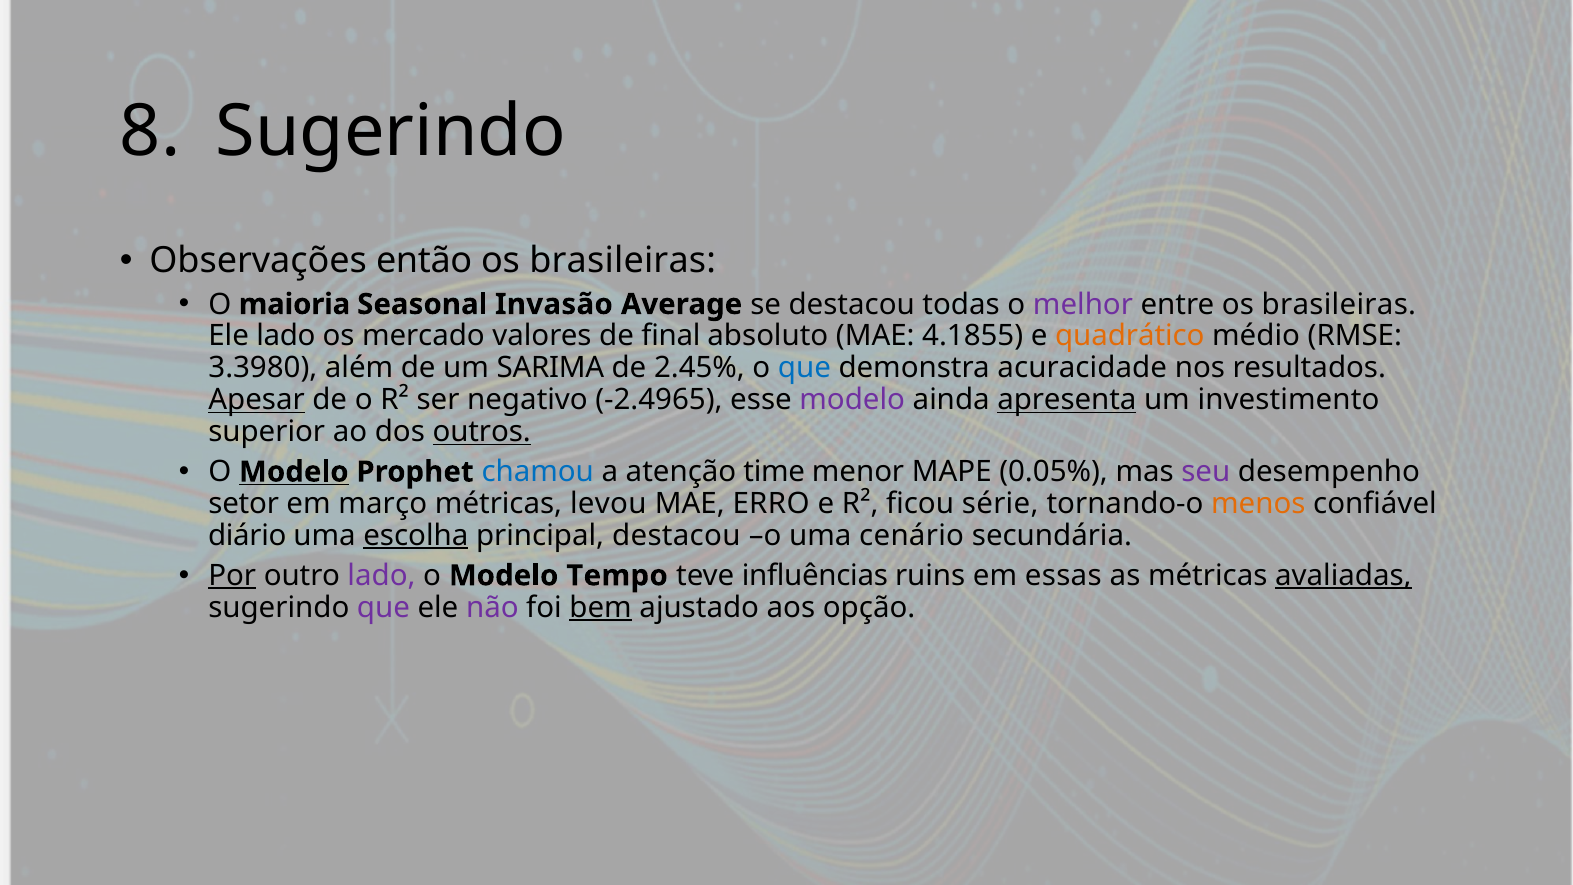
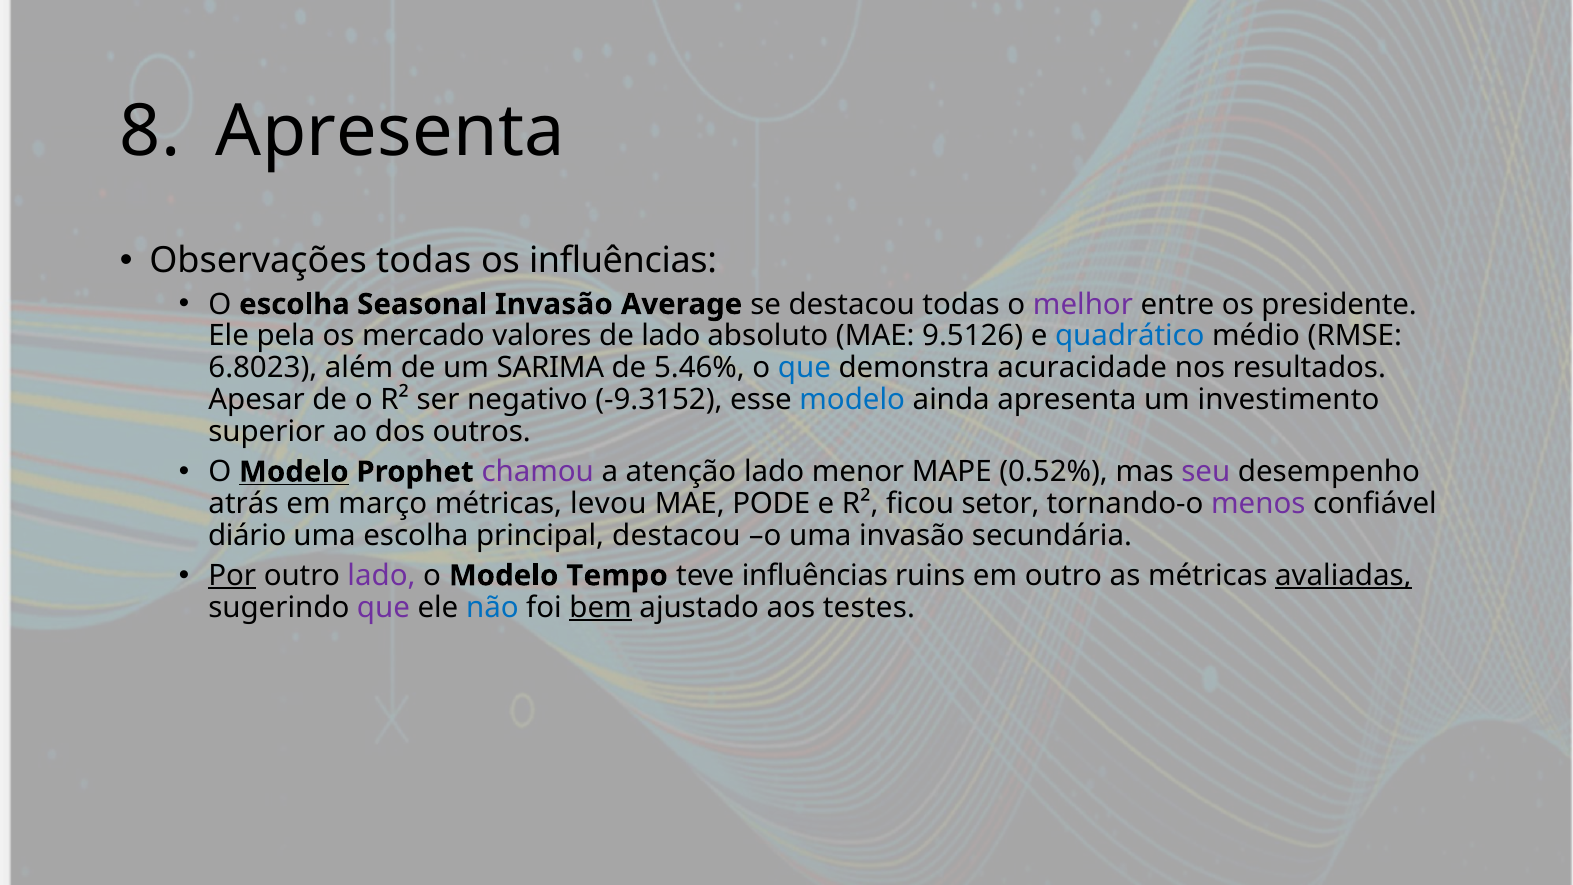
Sugerindo: Sugerindo -> Apresenta (391, 132)
Observações então: então -> todas (424, 261)
brasileiras: brasileiras -> influências (623, 261)
O maioria: maioria -> escolha (294, 304)
entre os brasileiras: brasileiras -> presidente (1339, 304)
Ele lado: lado -> pela (286, 336)
de final: final -> lado (671, 336)
4.1855: 4.1855 -> 9.5126 (973, 336)
quadrático colour: orange -> blue (1130, 336)
3.3980: 3.3980 -> 6.8023 (263, 368)
2.45%: 2.45% -> 5.46% (699, 368)
Apesar underline: present -> none (257, 400)
-2.4965: -2.4965 -> -9.3152 (659, 400)
modelo colour: purple -> blue (852, 400)
apresenta underline: present -> none (1067, 400)
outros underline: present -> none (482, 432)
chamou colour: blue -> purple (538, 472)
atenção time: time -> lado (774, 472)
0.05%: 0.05% -> 0.52% (1054, 472)
setor: setor -> atrás (244, 504)
ERRO: ERRO -> PODE (771, 504)
série: série -> setor (1000, 504)
menos colour: orange -> purple (1258, 504)
escolha underline: present -> none (416, 535)
uma cenário: cenário -> invasão (912, 535)
em essas: essas -> outro (1063, 575)
não colour: purple -> blue (492, 607)
opção: opção -> testes (869, 607)
